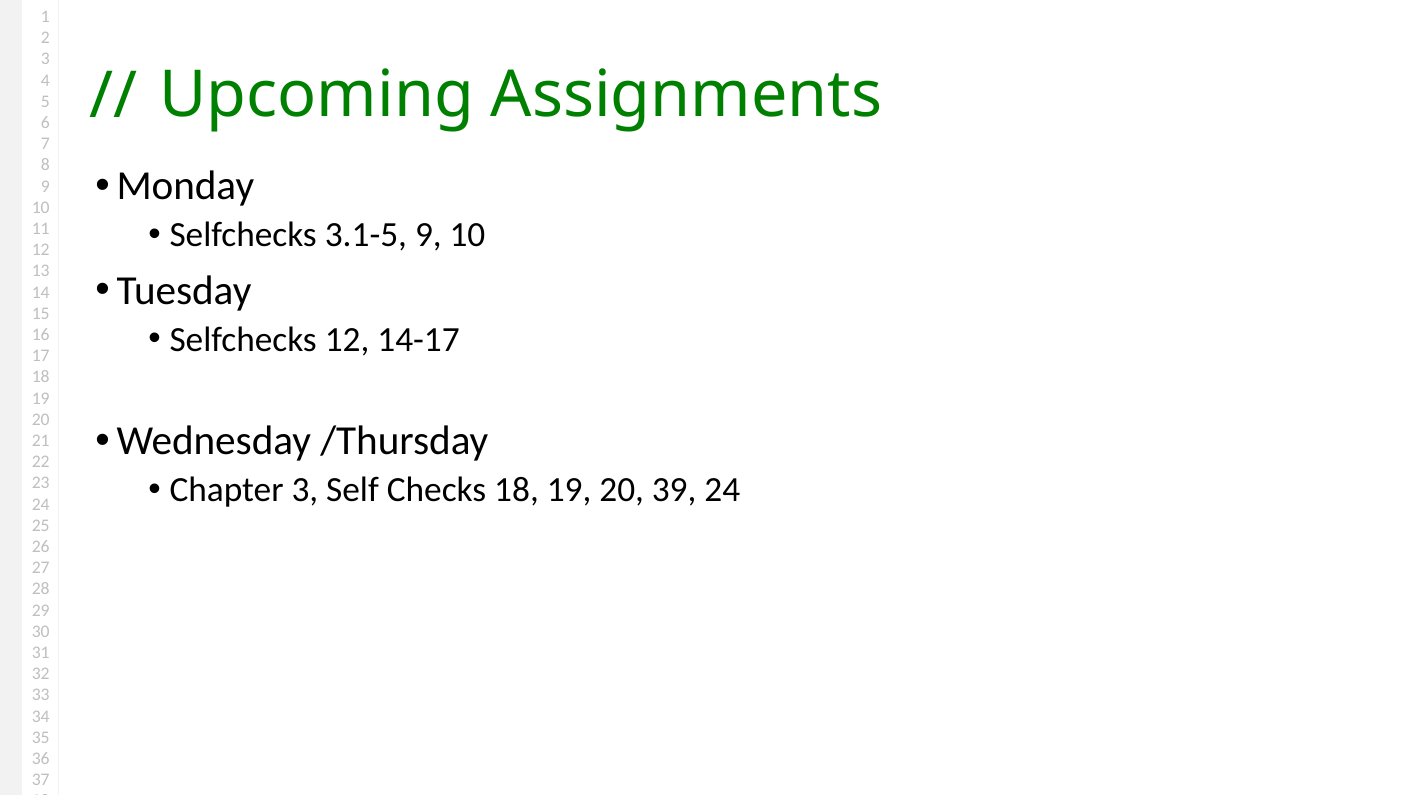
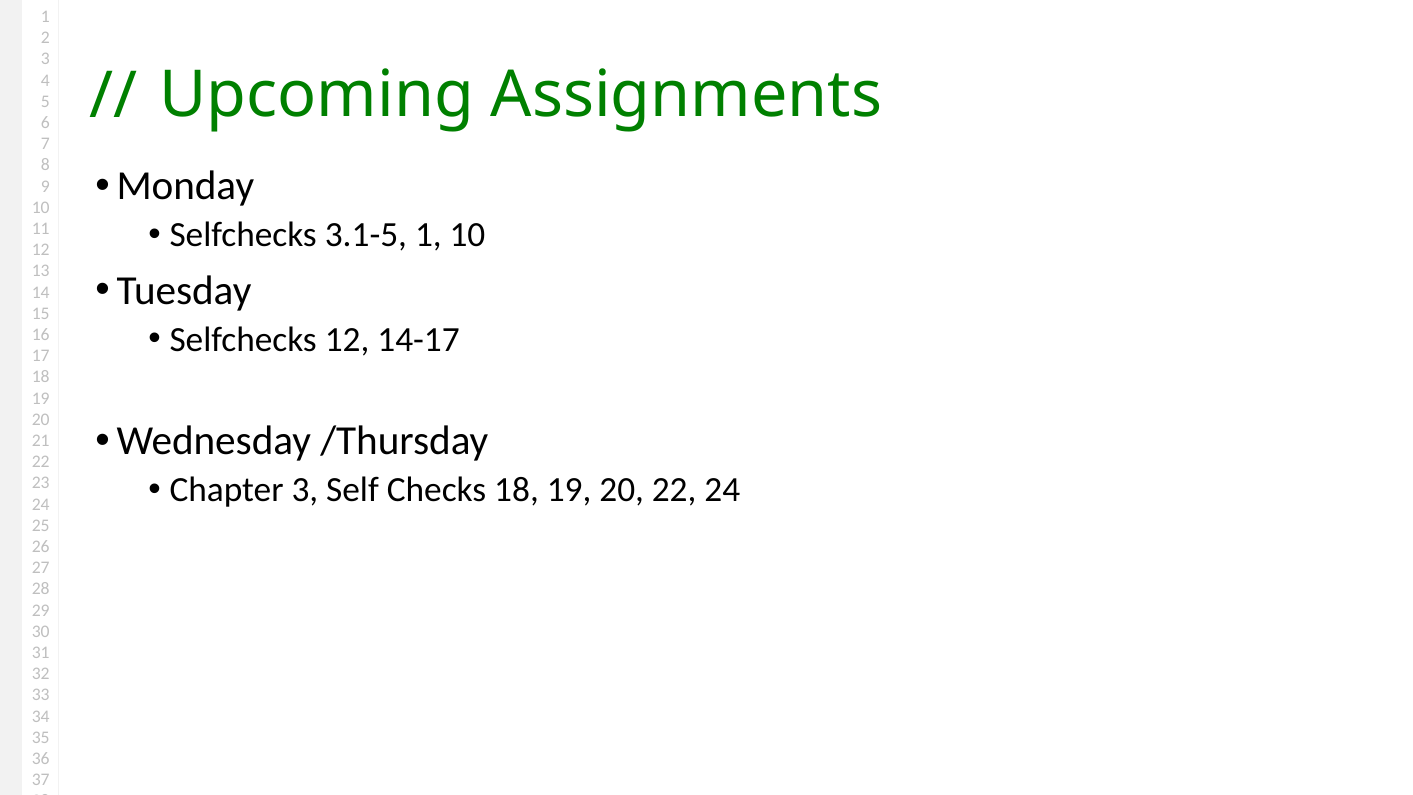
3.1-5 9: 9 -> 1 (428, 235)
20 39: 39 -> 22 (674, 490)
